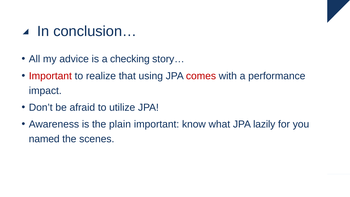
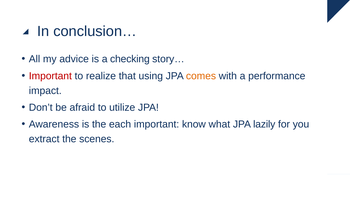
comes colour: red -> orange (201, 76)
plain: plain -> each (120, 124)
named: named -> extract (44, 139)
